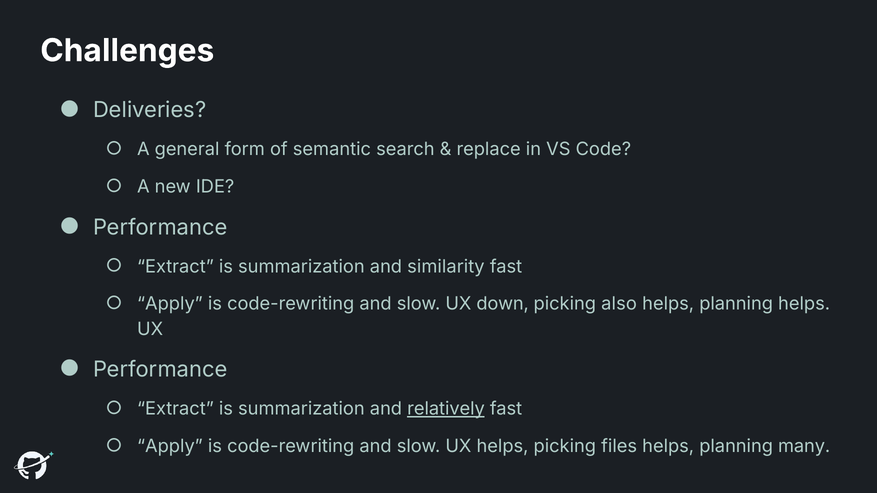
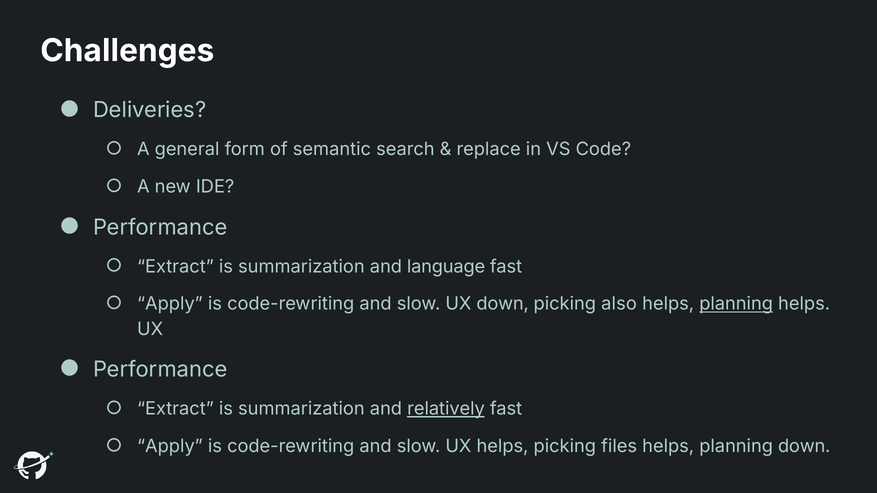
similarity: similarity -> language (446, 267)
planning underline: none -> present (736, 304)
planning many: many -> down (804, 447)
